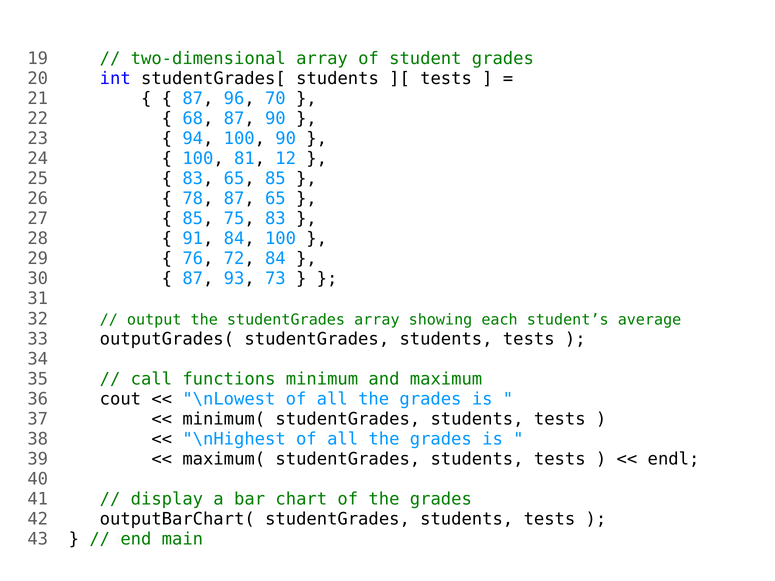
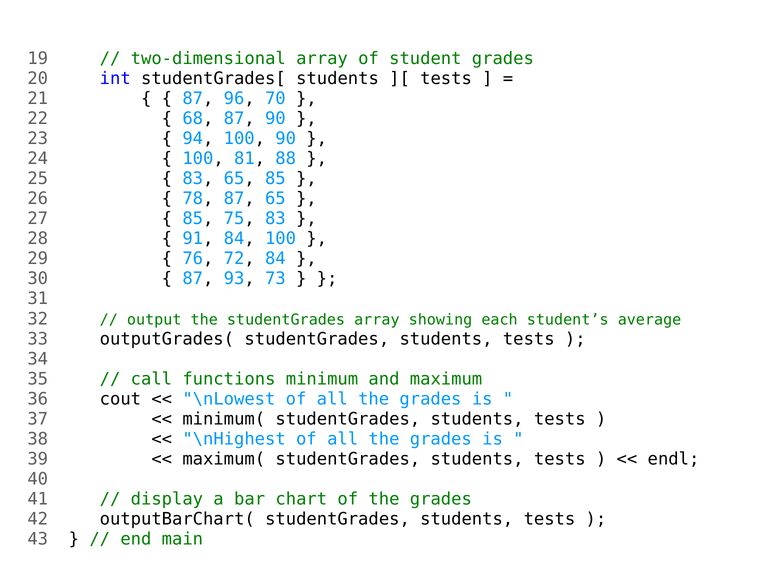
12: 12 -> 88 (286, 159)
